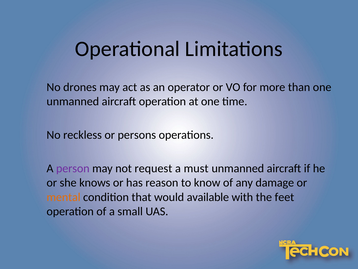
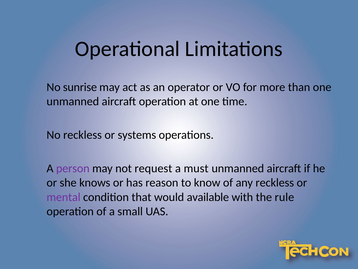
drones: drones -> sunrise (80, 87)
persons: persons -> systems (137, 135)
any damage: damage -> reckless (275, 182)
mental colour: orange -> purple (64, 197)
feet: feet -> rule (284, 197)
